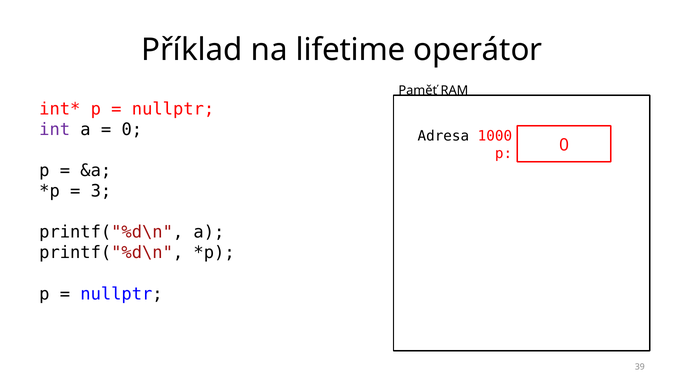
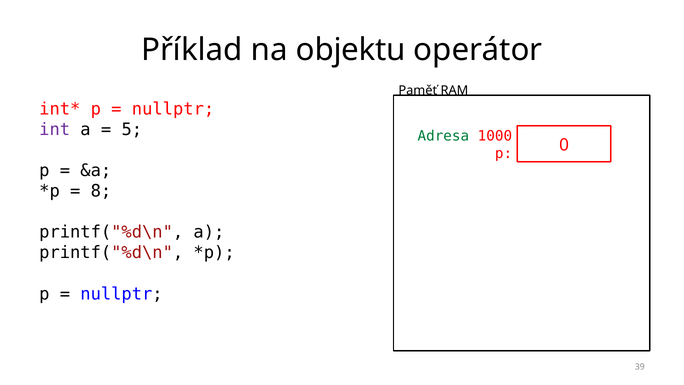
lifetime: lifetime -> objektu (351, 50)
0: 0 -> 5 (132, 130)
Adresa colour: black -> green (443, 136)
3: 3 -> 8 (101, 191)
